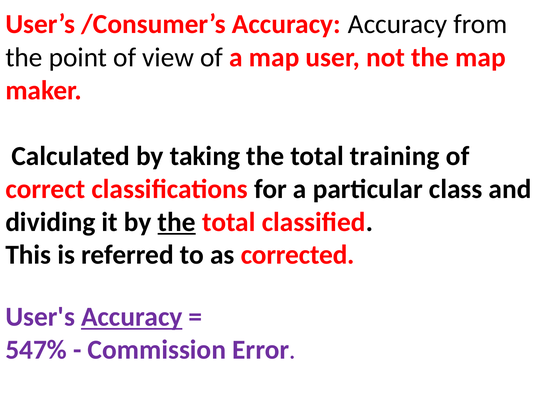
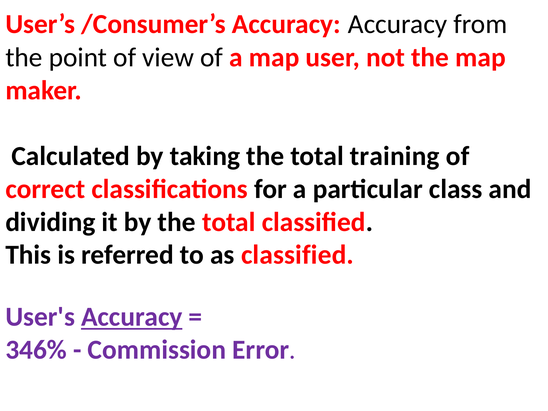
the underline: present -> none (177, 222)
as corrected: corrected -> classified (297, 255)
547%: 547% -> 346% (36, 350)
